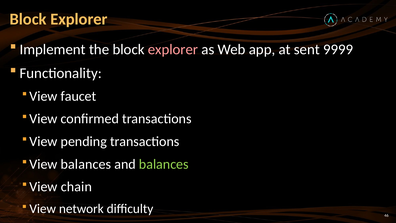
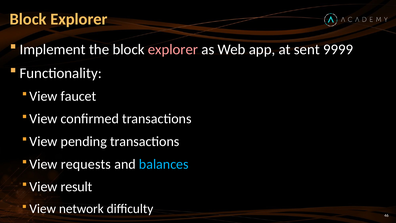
balances: balances -> requests (86, 164)
balances colour: light green -> light blue (164, 164)
chain: chain -> result (76, 187)
